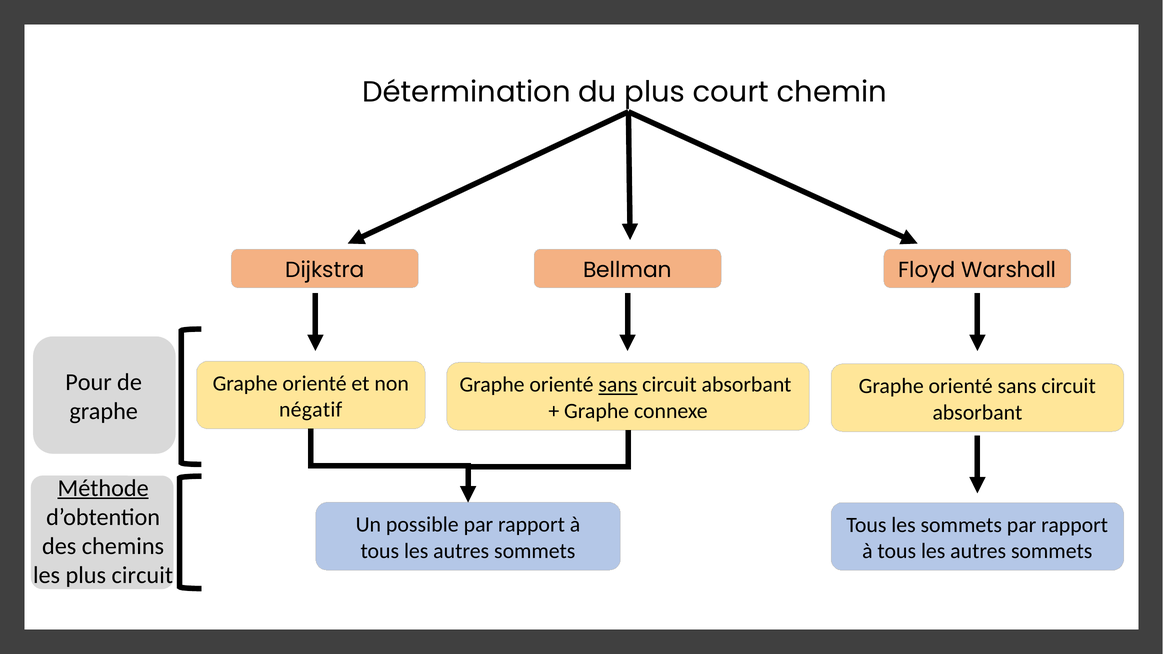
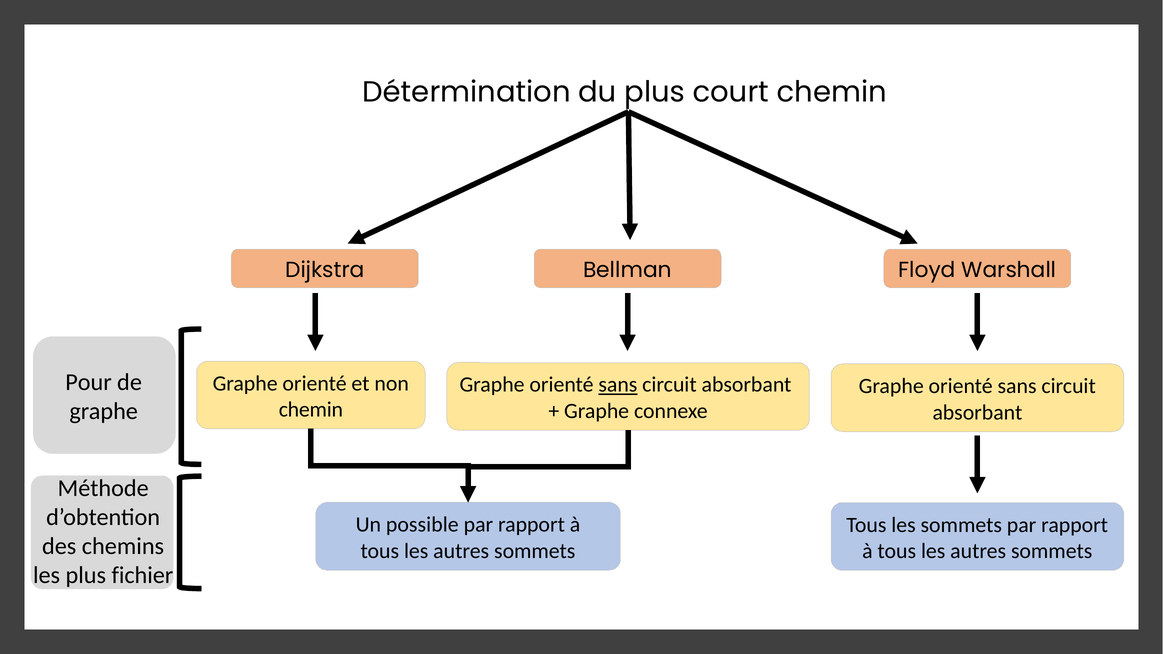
négatif: négatif -> chemin (311, 410)
Méthode underline: present -> none (103, 488)
plus circuit: circuit -> fichier (142, 575)
